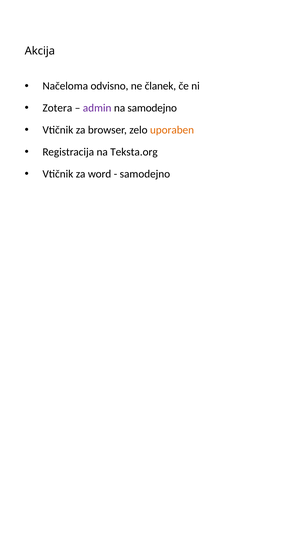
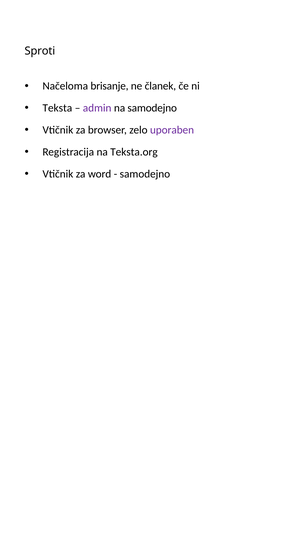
Akcija: Akcija -> Sproti (40, 51)
odvisno: odvisno -> brisanje (109, 86)
Zotera: Zotera -> Teksta (57, 108)
uporaben colour: orange -> purple (172, 130)
